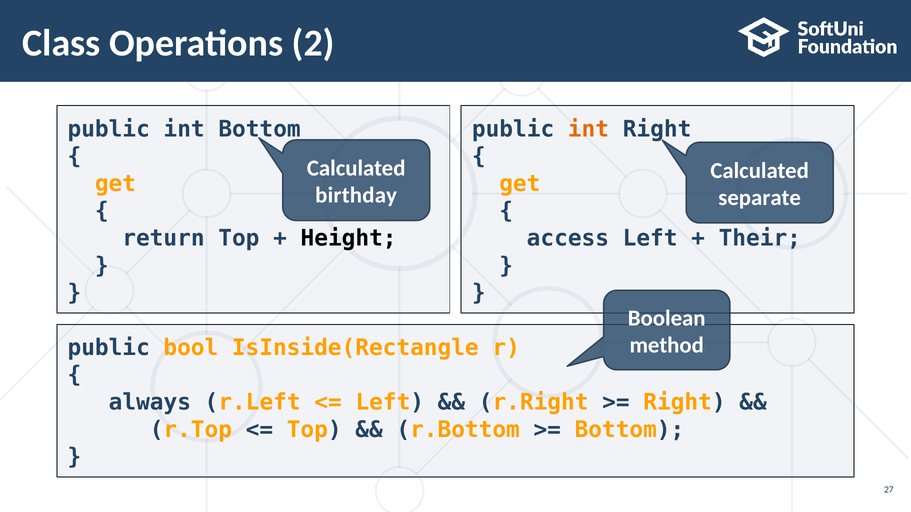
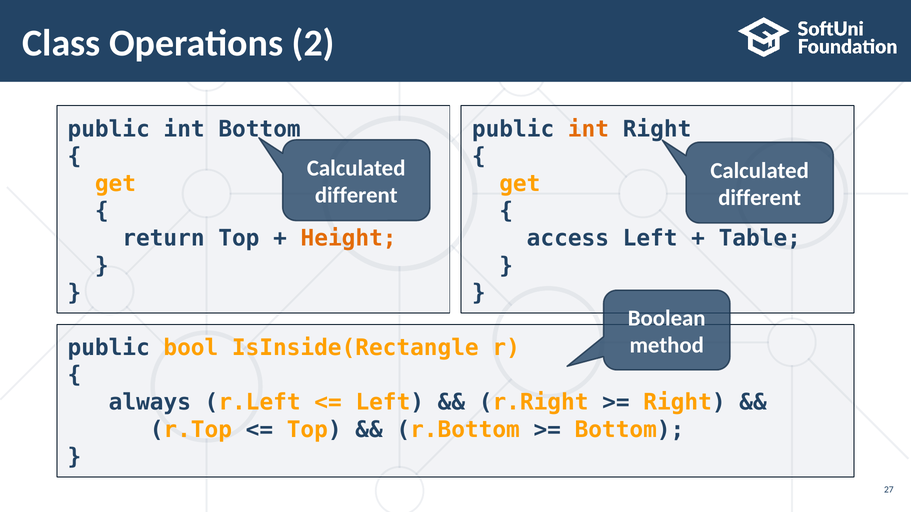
birthday: birthday -> different (356, 196)
separate: separate -> different (760, 198)
Height colour: black -> orange (349, 238)
Their: Their -> Table (760, 238)
